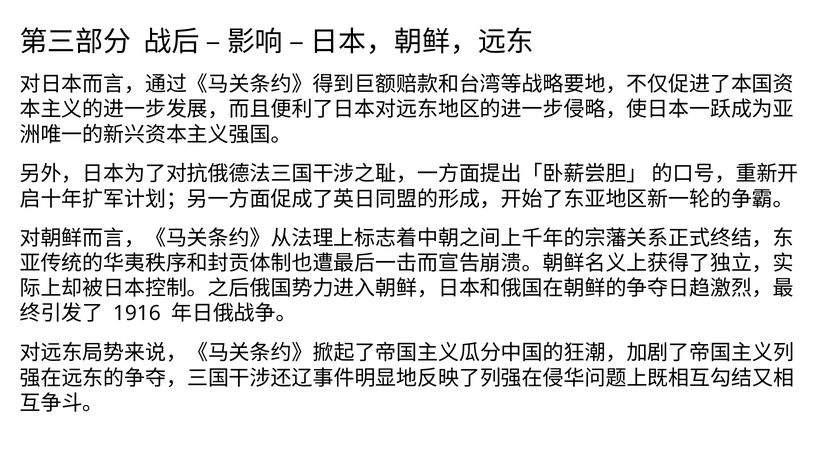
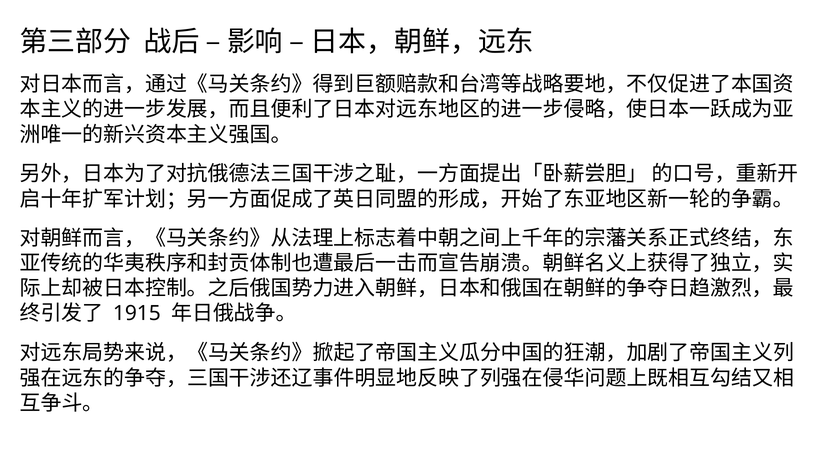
1916: 1916 -> 1915 (137, 313)
